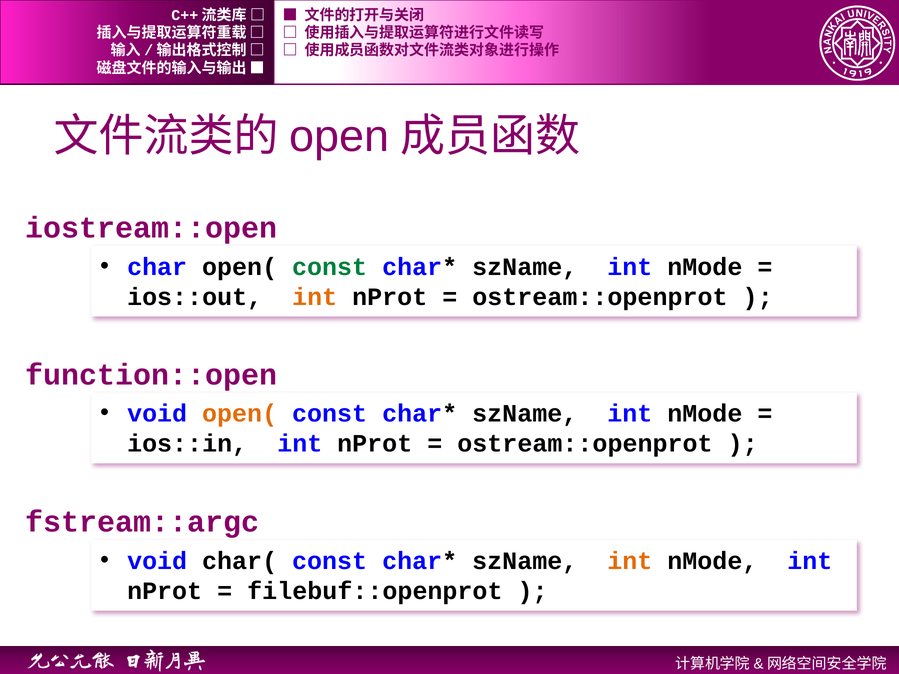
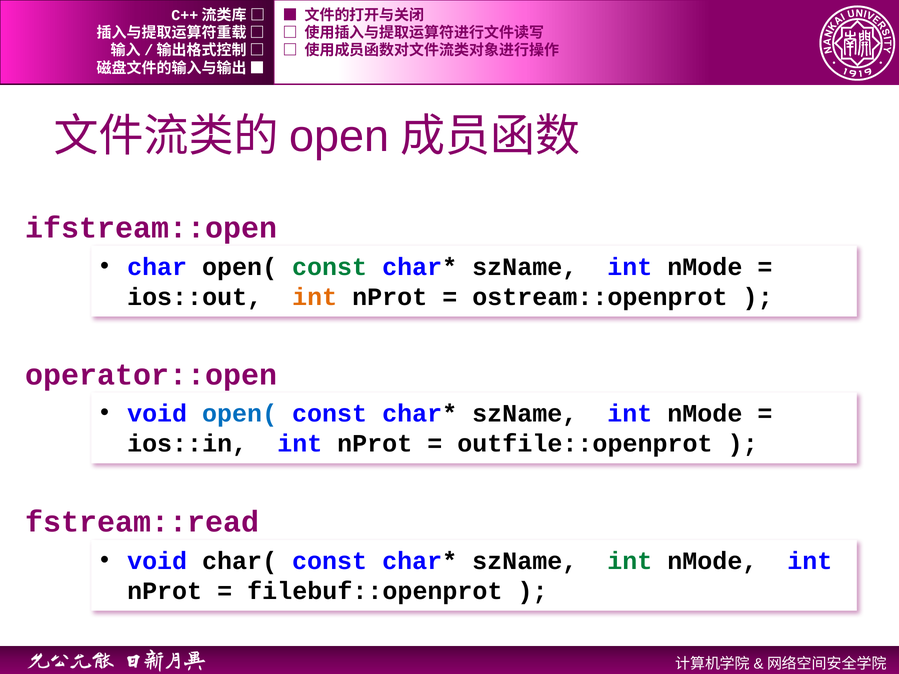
iostream::open: iostream::open -> ifstream::open (151, 228)
function::open: function::open -> operator::open (151, 375)
open( colour: orange -> blue (240, 414)
ostream::openprot: ostream::openprot -> outfile::openprot (585, 444)
fstream::argc: fstream::argc -> fstream::read (142, 522)
int colour: orange -> green (630, 561)
